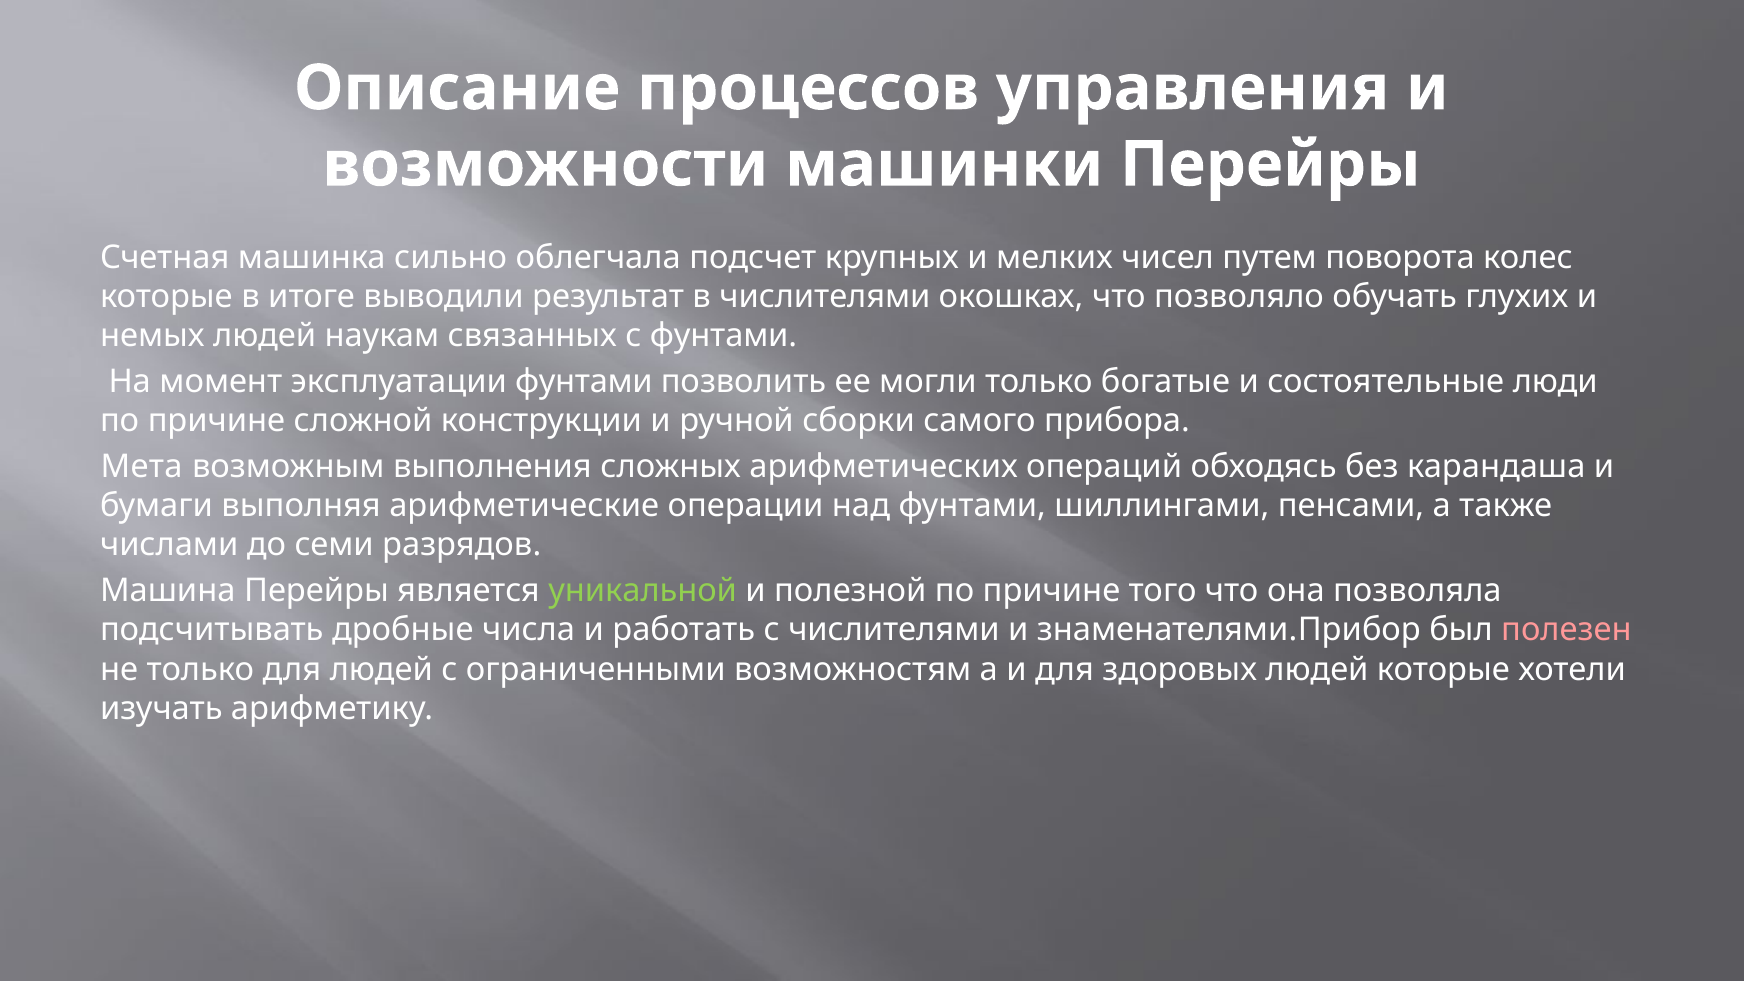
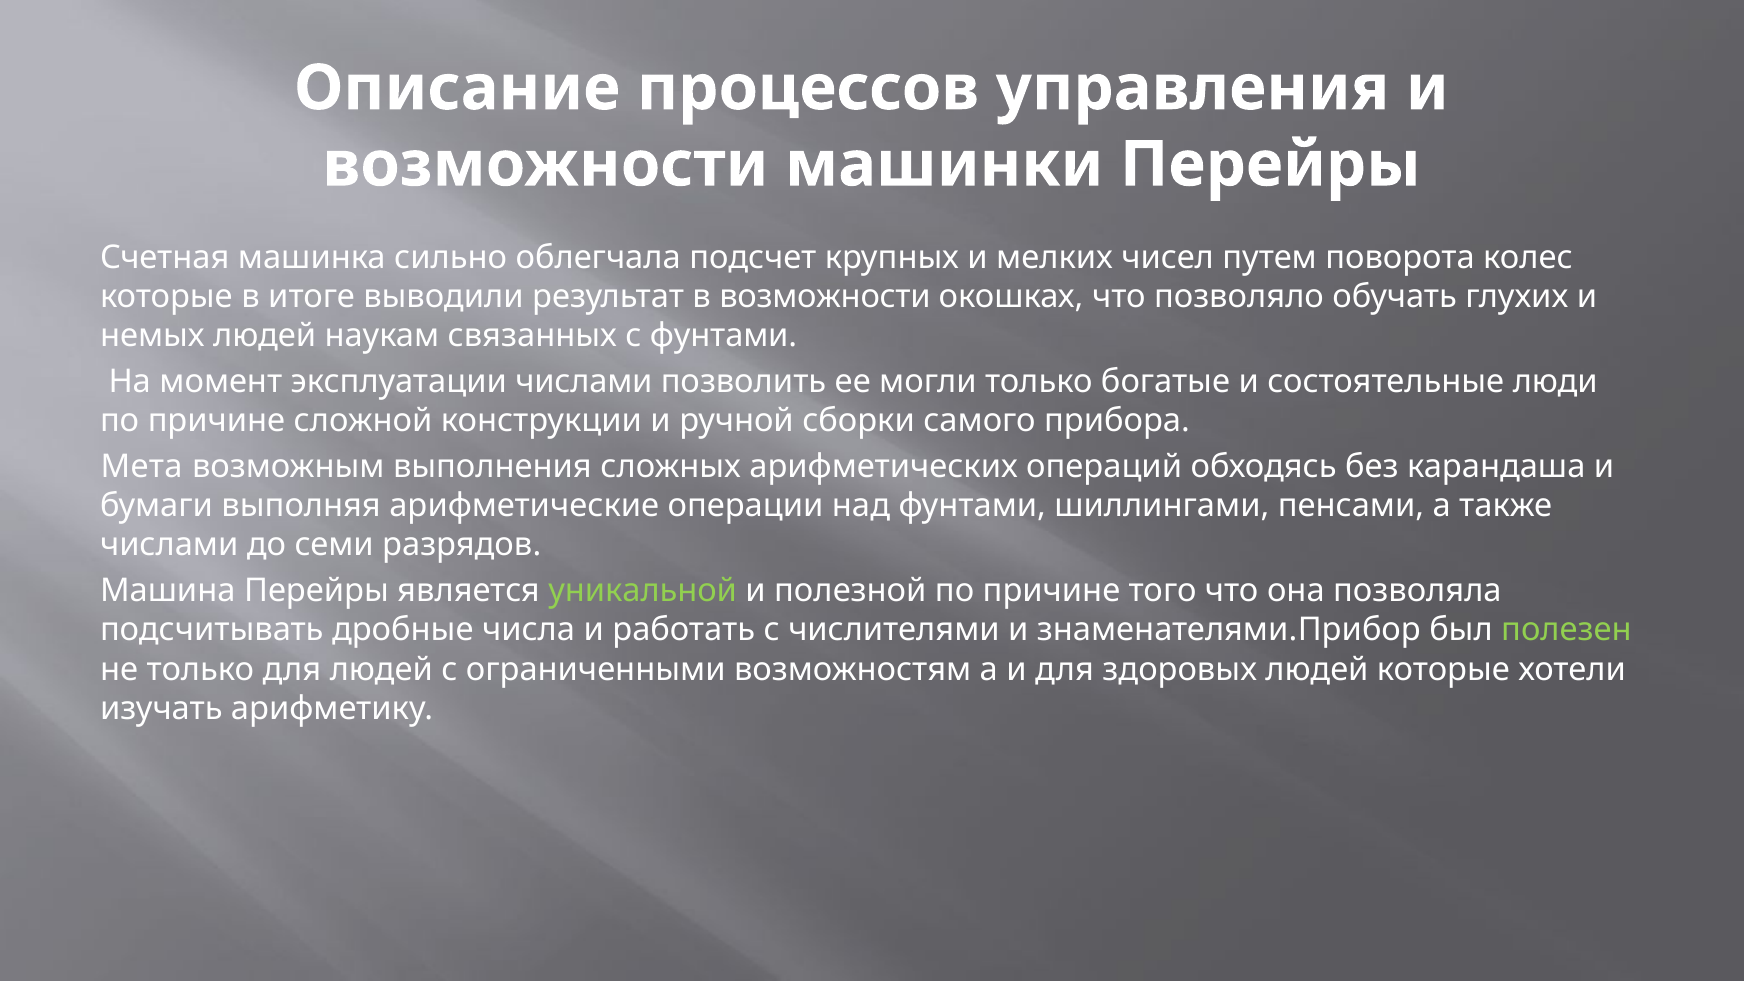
в числителями: числителями -> возможности (825, 296)
эксплуатации фунтами: фунтами -> числами (584, 382)
полезен colour: pink -> light green (1567, 630)
